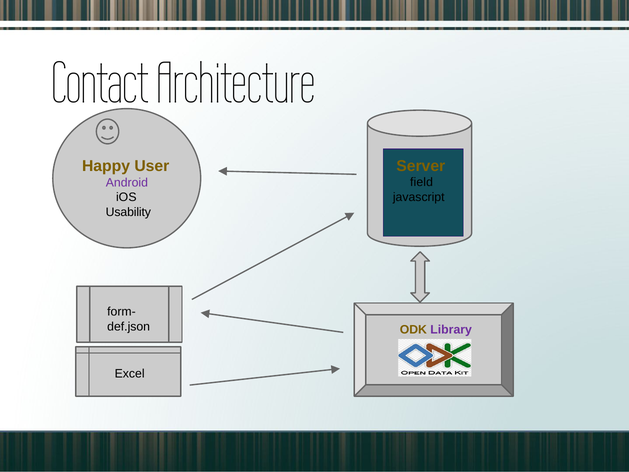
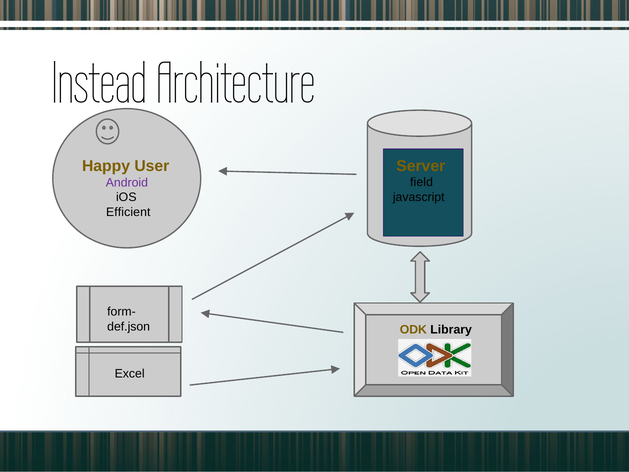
Contact: Contact -> Instead (99, 83)
Usability: Usability -> Efficient (128, 212)
Library colour: purple -> black (451, 330)
